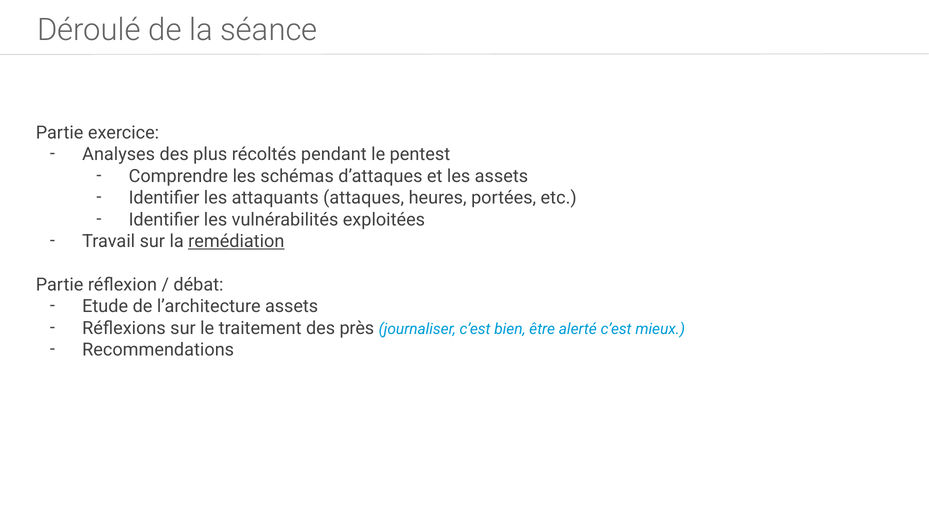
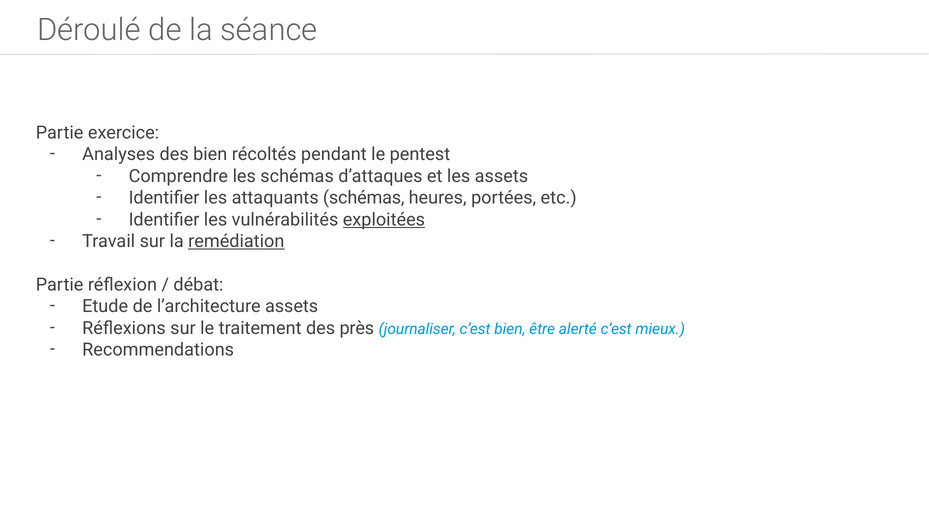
des plus: plus -> bien (210, 154)
attaquants attaques: attaques -> schémas (364, 198)
exploitées underline: none -> present (384, 219)
